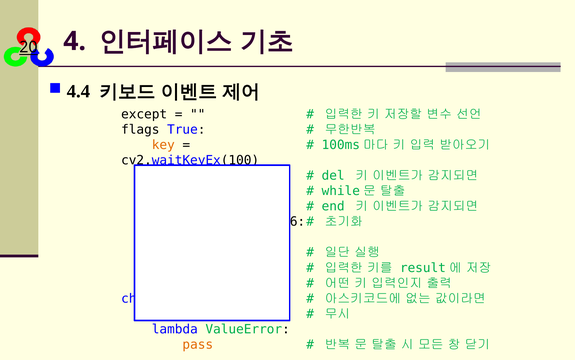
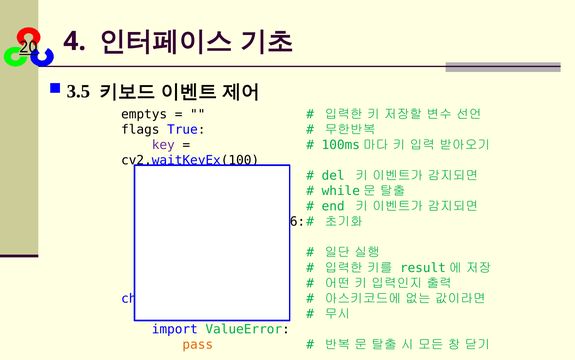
4.4: 4.4 -> 3.5 (79, 91)
except: except -> emptys (144, 114)
key colour: orange -> purple (163, 145)
lambda: lambda -> import (175, 329)
